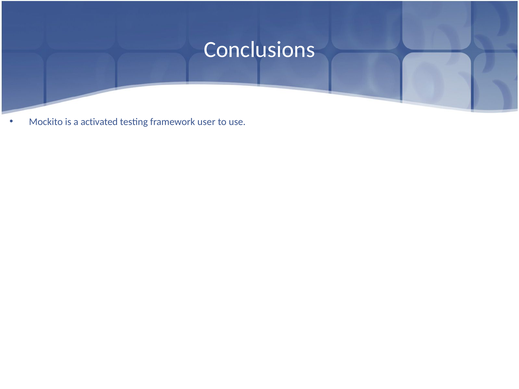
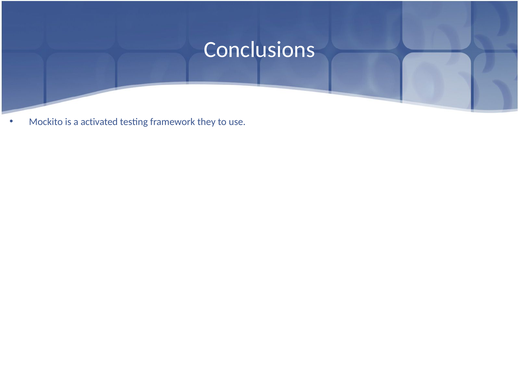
user: user -> they (206, 122)
